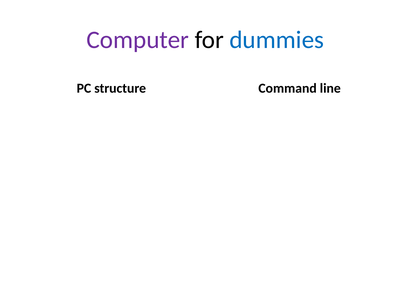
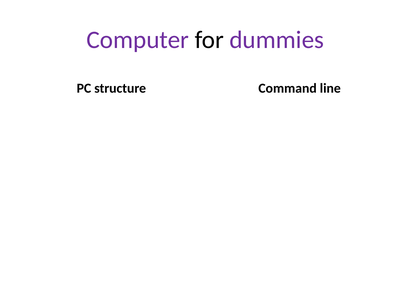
dummies colour: blue -> purple (277, 40)
